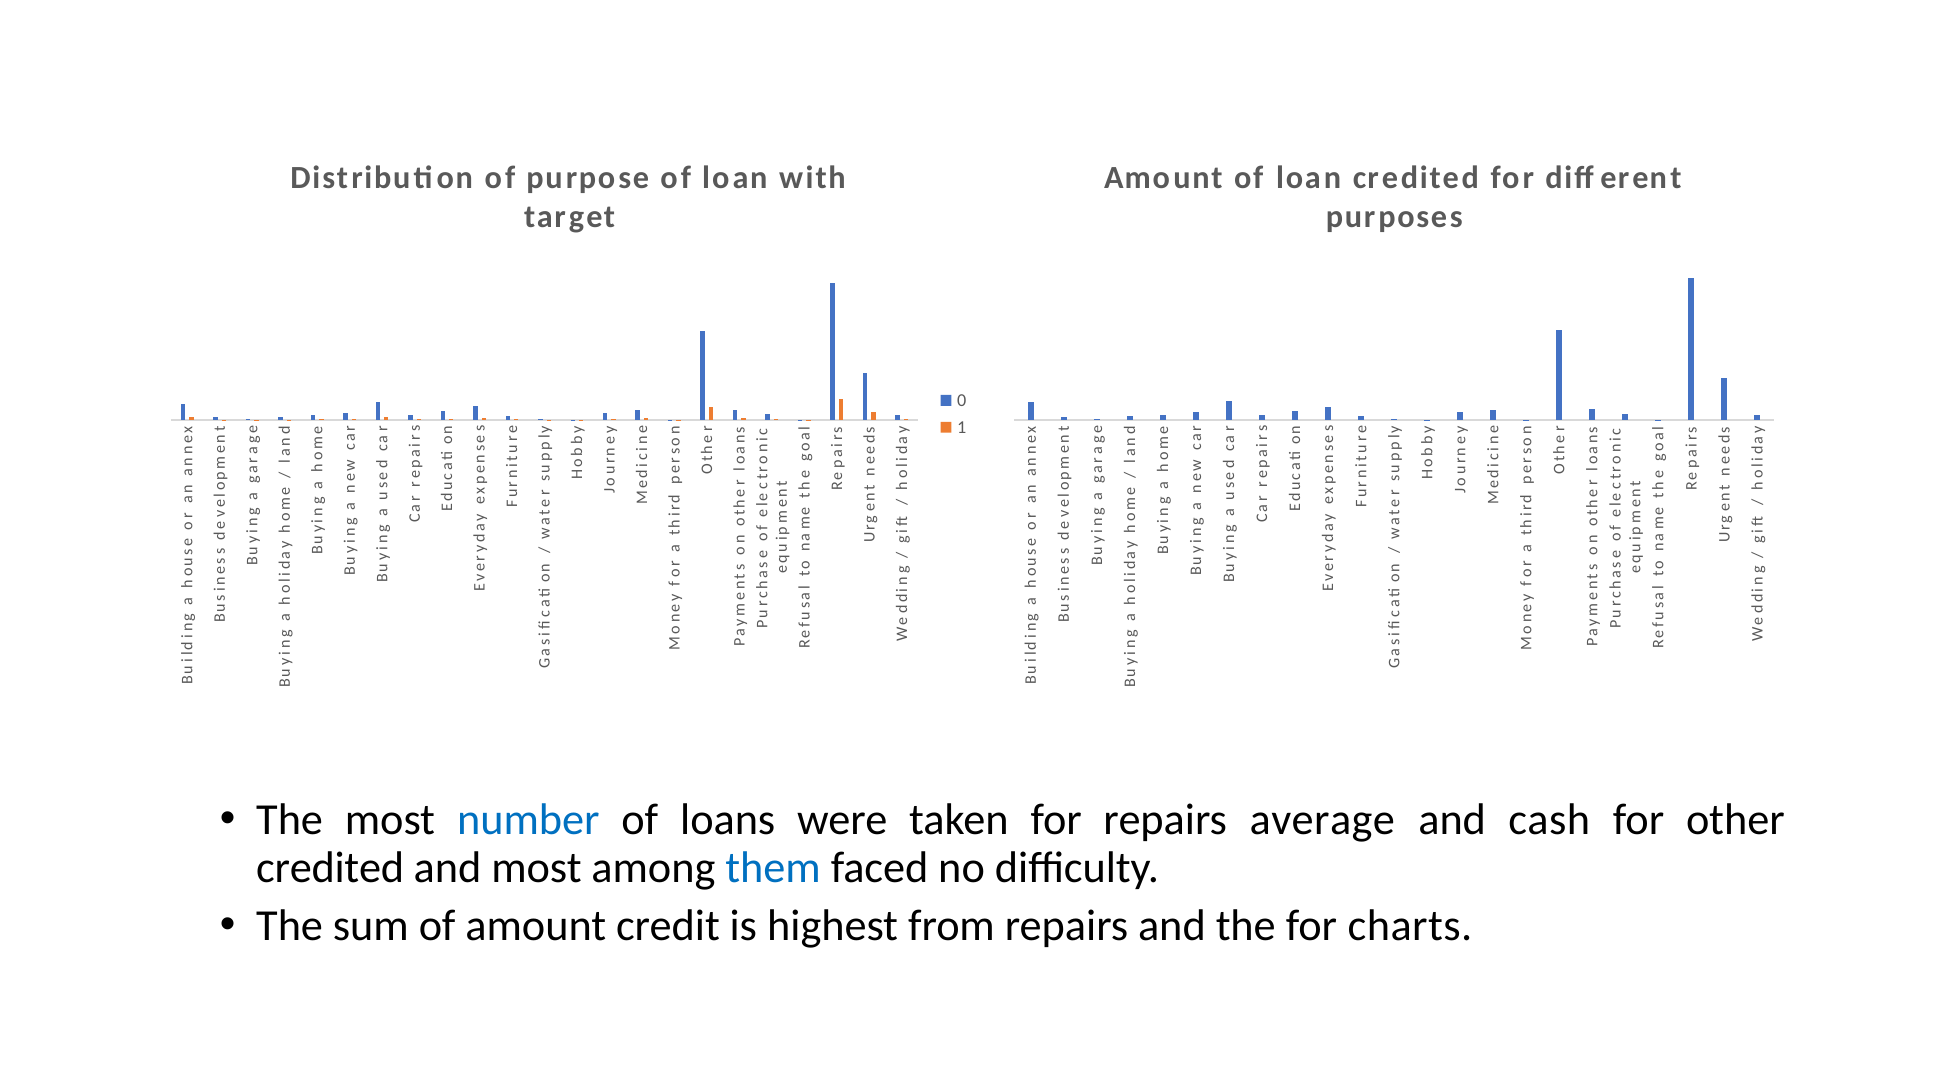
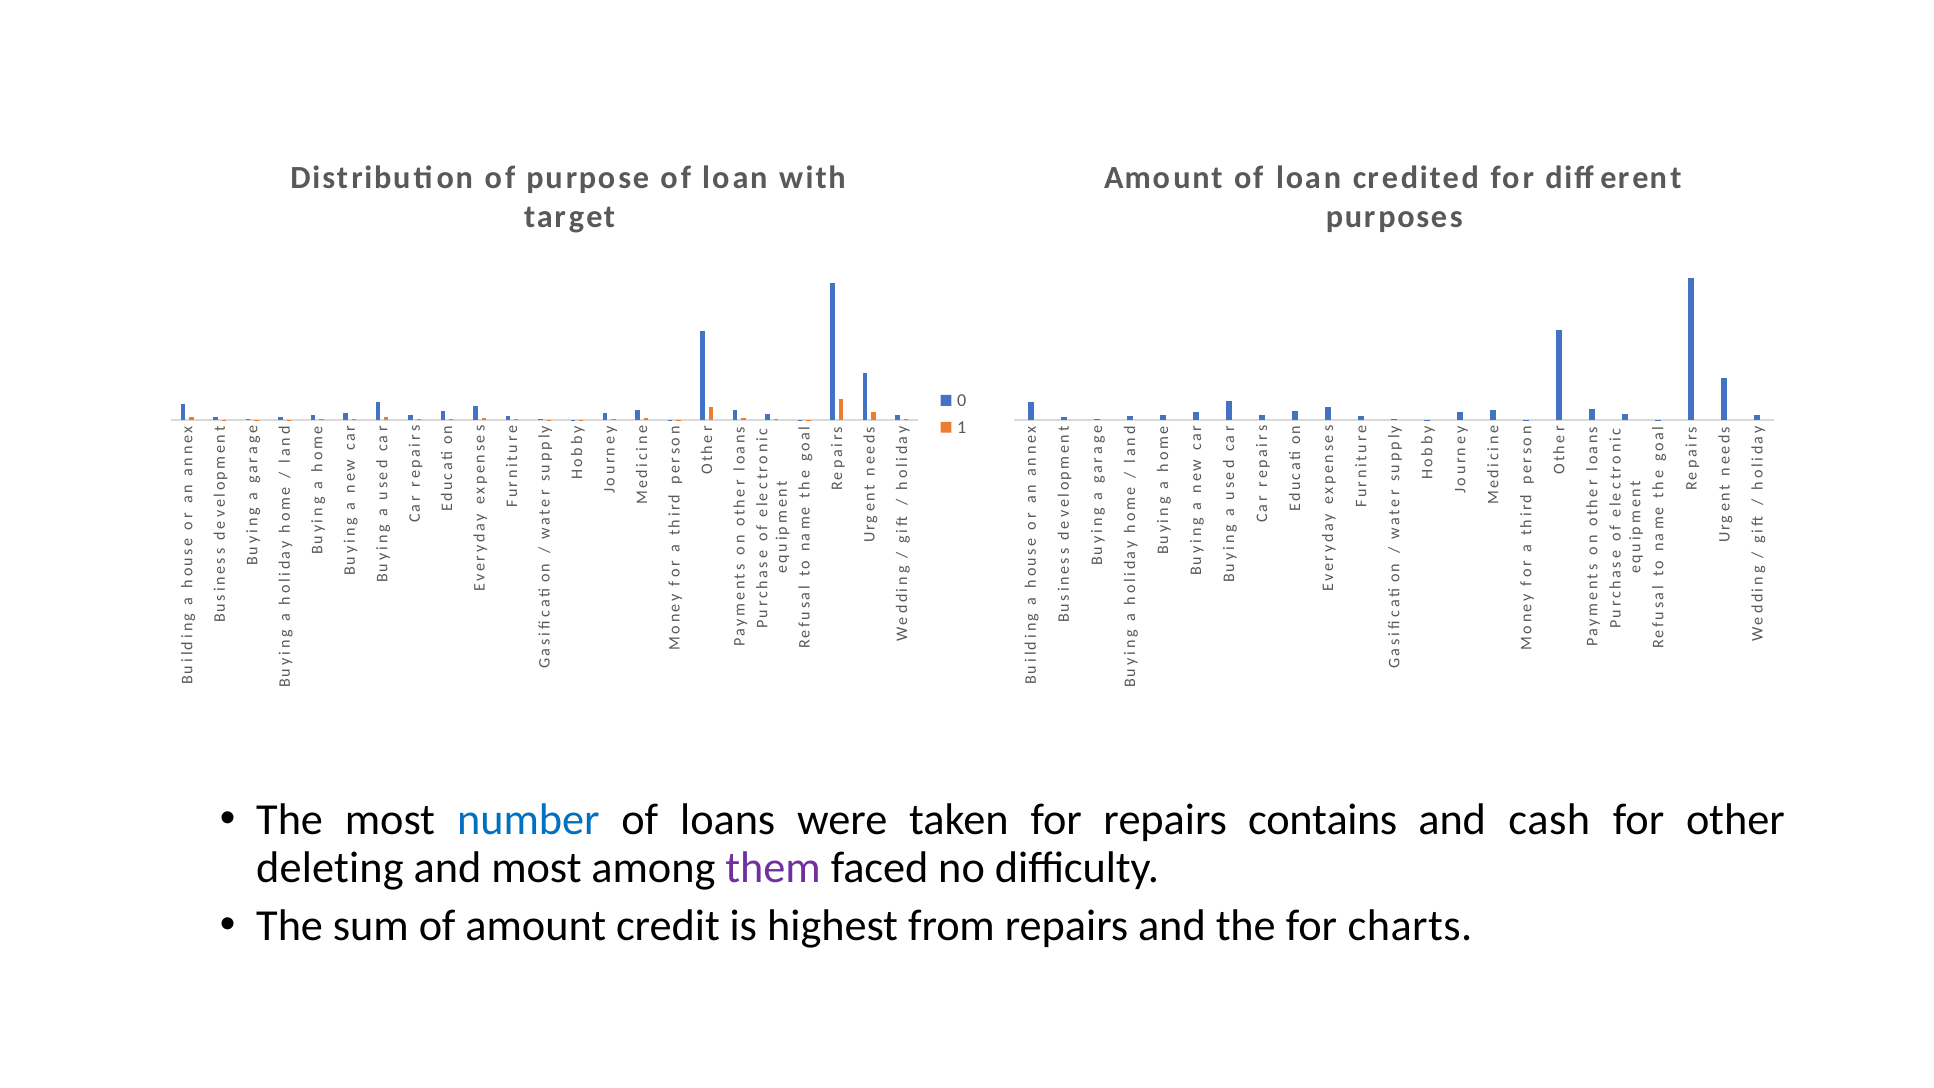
average: average -> contains (1323, 820)
credited: credited -> deleting (330, 867)
them colour: blue -> purple (773, 867)
